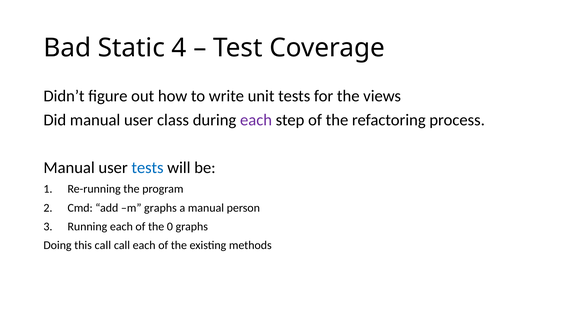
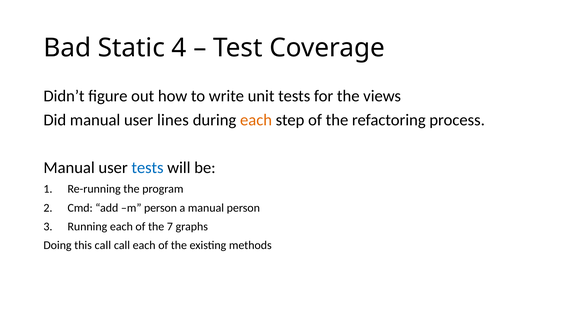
class: class -> lines (173, 120)
each colour: purple -> orange (256, 120)
m graphs: graphs -> person (160, 208)
0: 0 -> 7 (170, 227)
